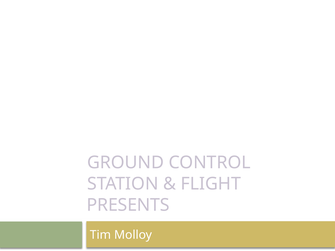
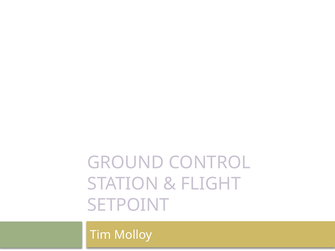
PRESENTS: PRESENTS -> SETPOINT (128, 205)
